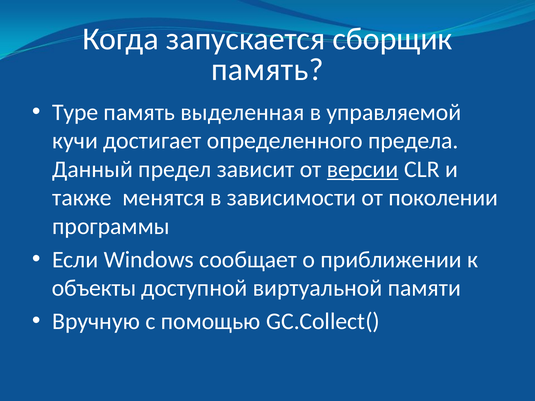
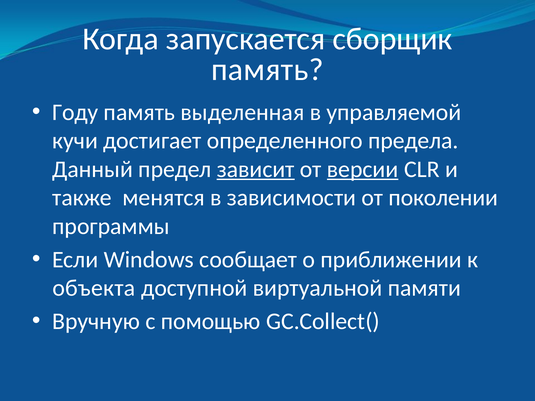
Type: Type -> Году (75, 112)
зависит underline: none -> present (256, 169)
объекты: объекты -> объекта (94, 288)
